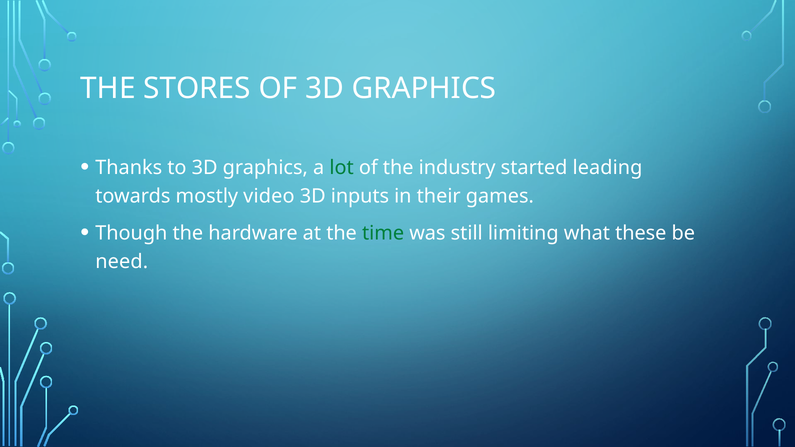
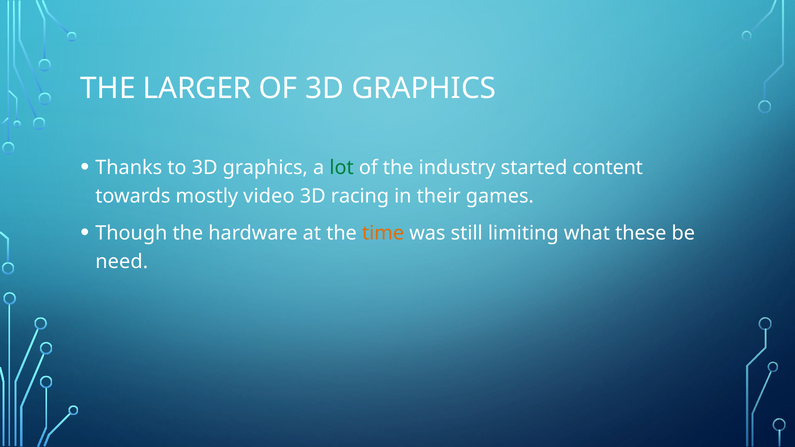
STORES: STORES -> LARGER (197, 88)
leading: leading -> content (608, 168)
inputs: inputs -> racing (360, 196)
time colour: green -> orange (383, 233)
